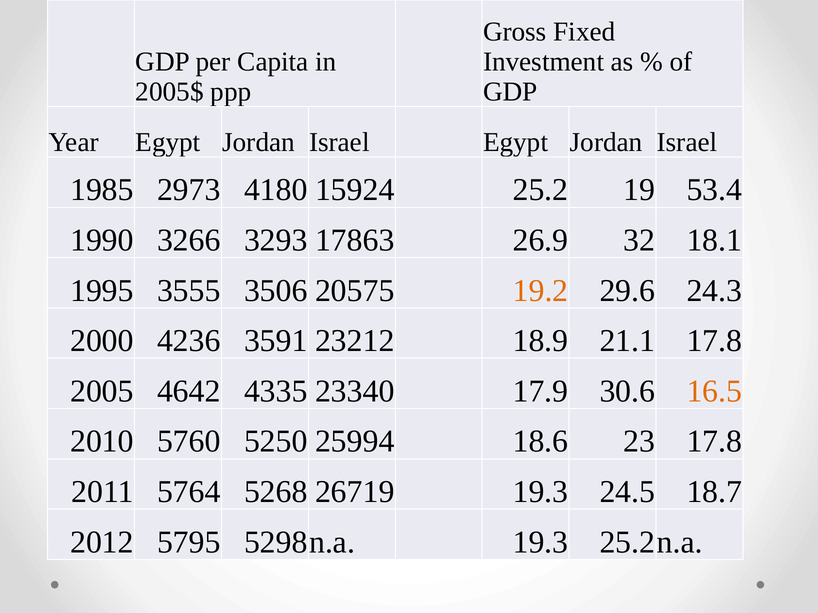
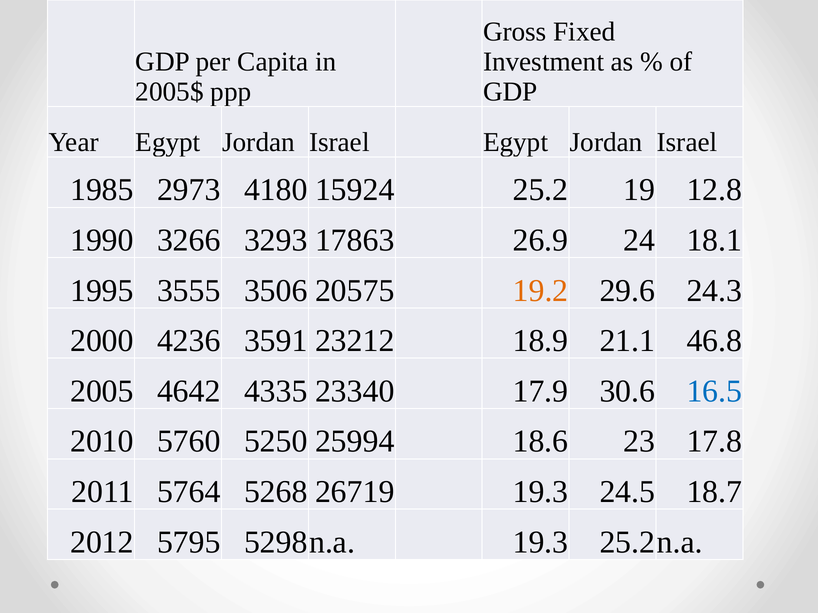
53.4: 53.4 -> 12.8 (714, 190)
32: 32 -> 24 (639, 240)
21.1 17.8: 17.8 -> 46.8 (714, 341)
16.5 colour: orange -> blue (714, 391)
